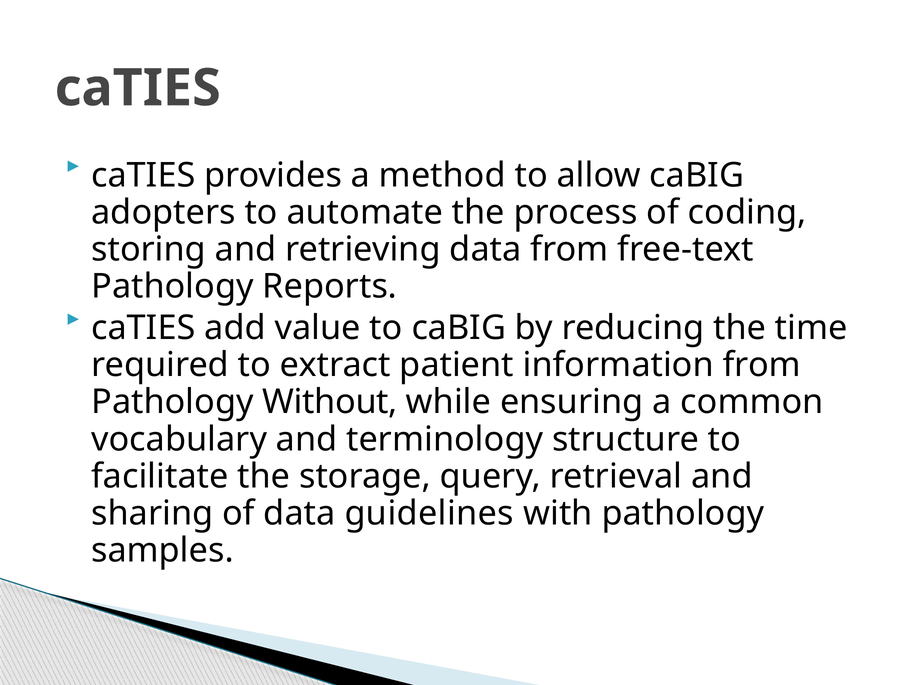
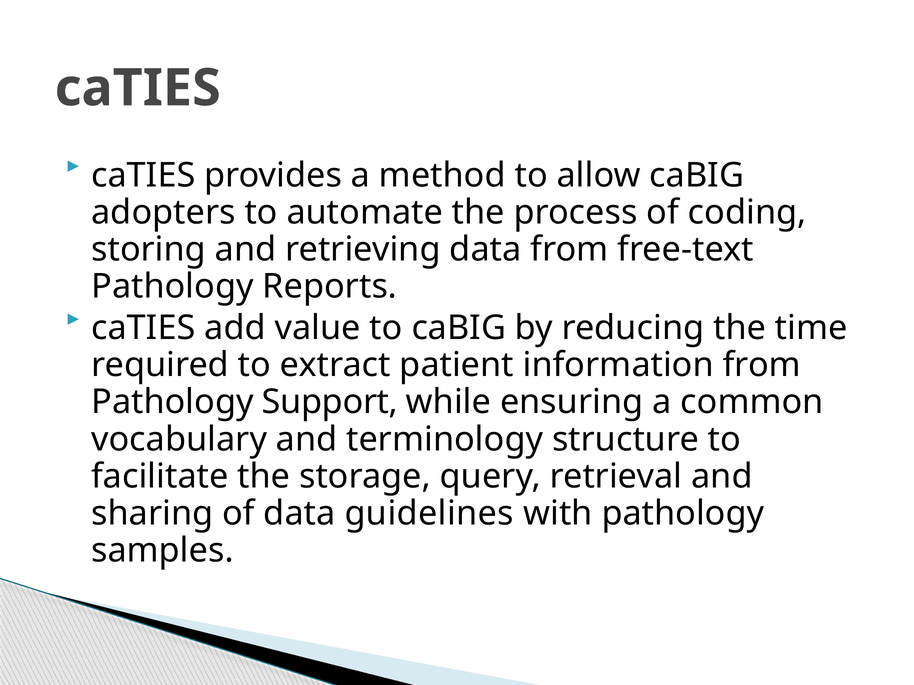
Without: Without -> Support (330, 402)
